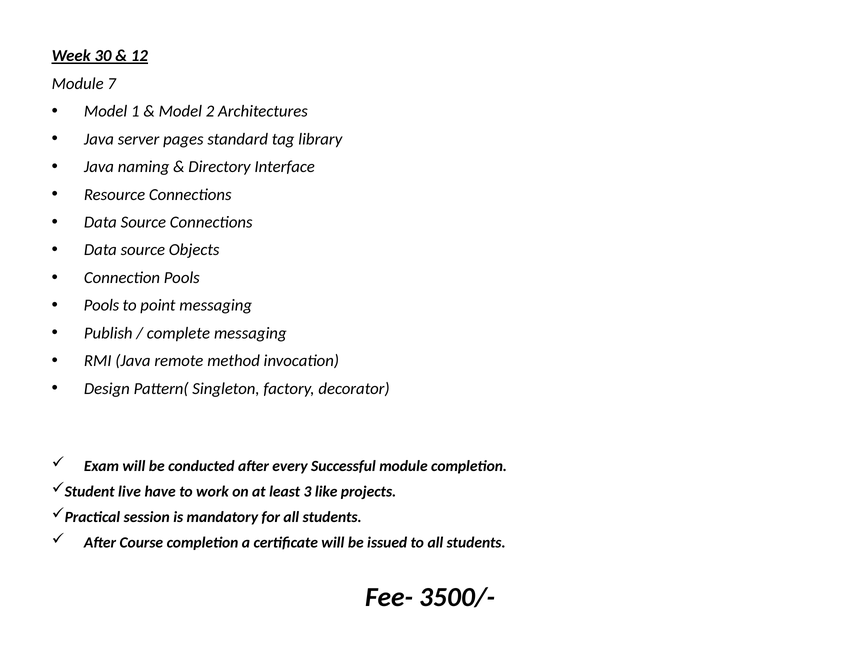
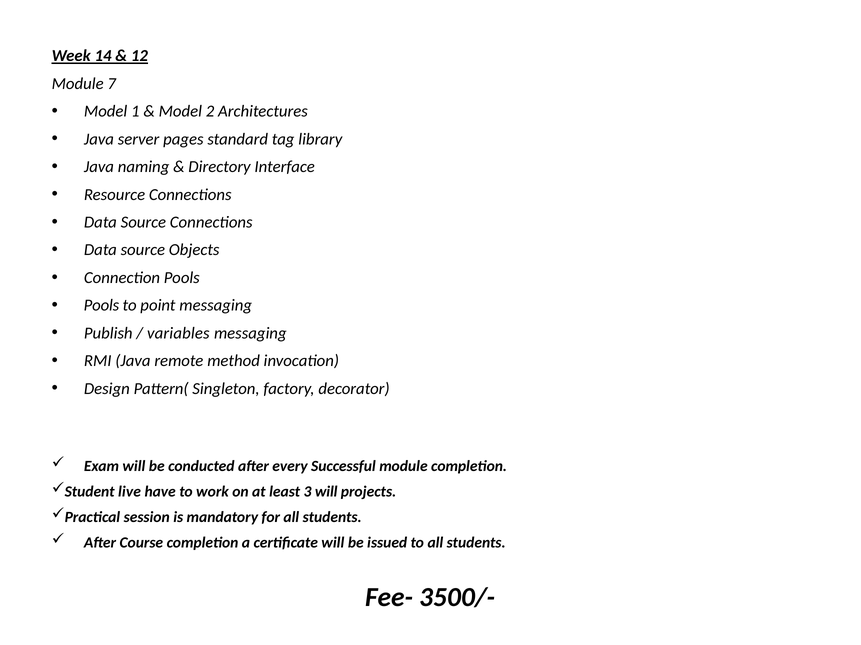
30: 30 -> 14 (103, 56)
complete: complete -> variables (178, 334)
3 like: like -> will (326, 492)
